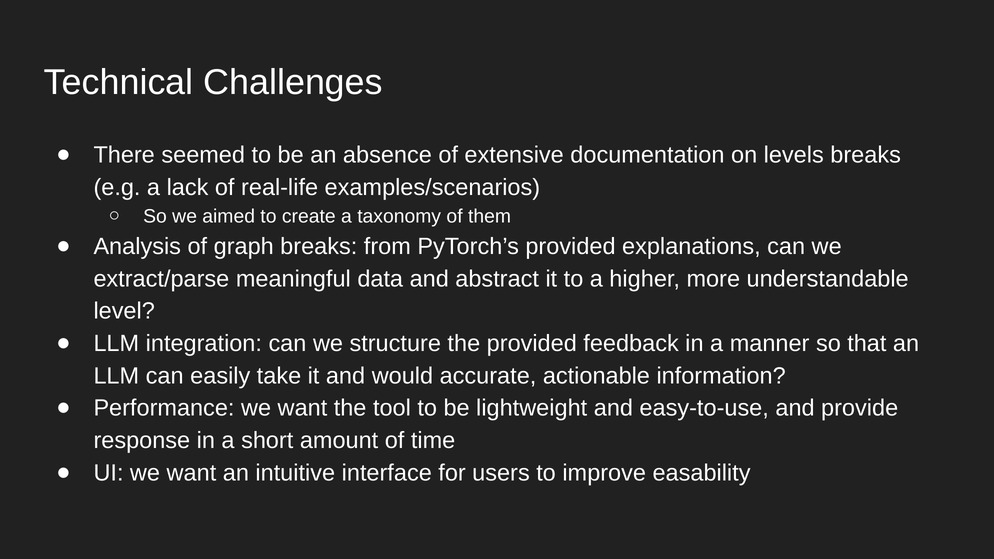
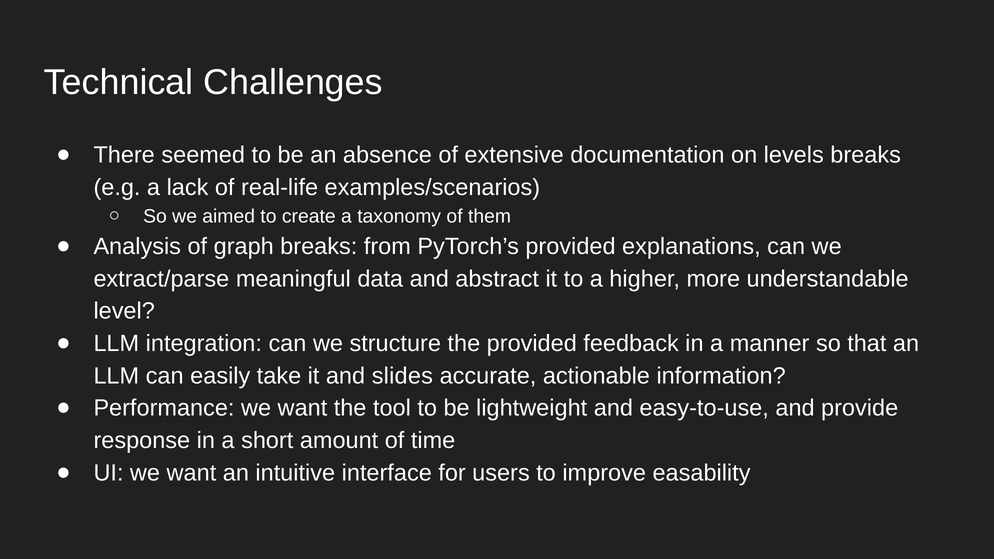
would: would -> slides (402, 376)
